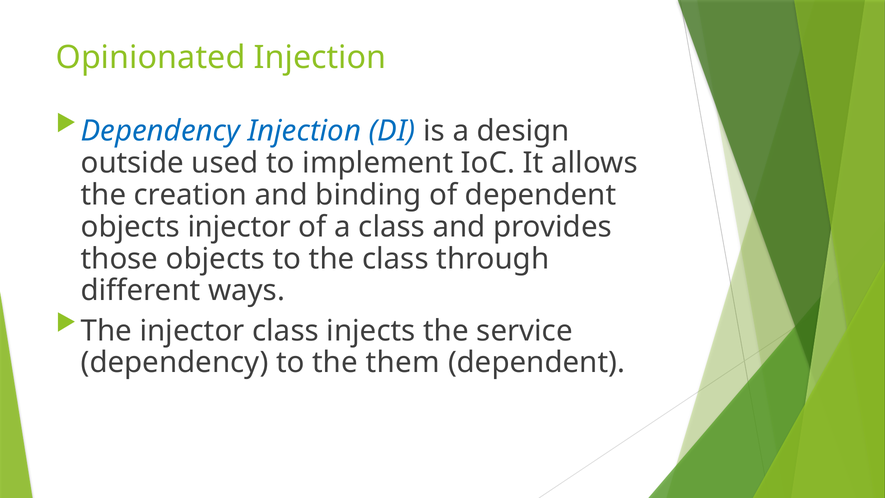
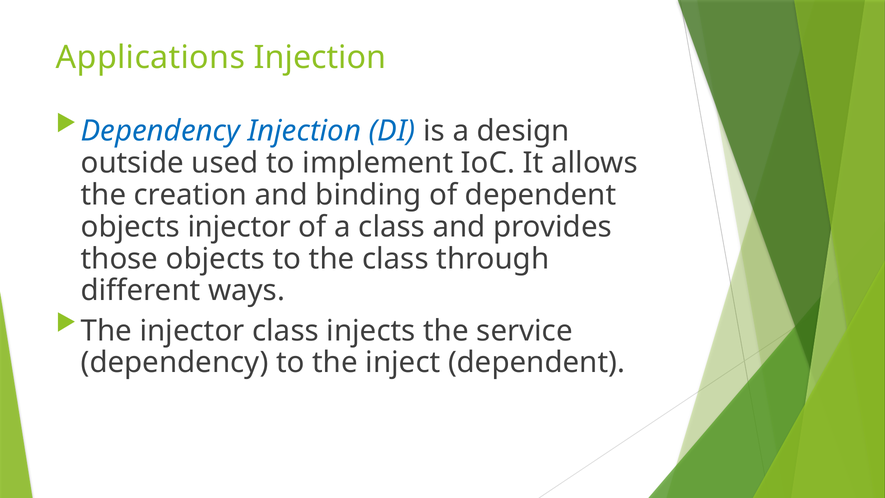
Opinionated: Opinionated -> Applications (150, 58)
them: them -> inject (403, 363)
